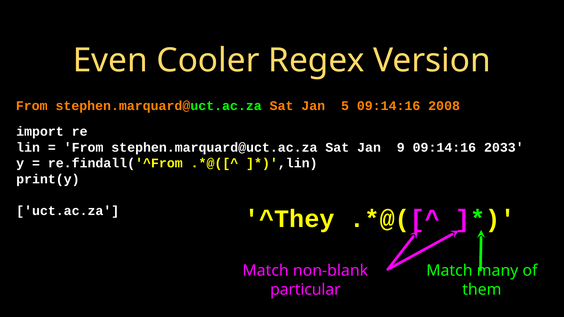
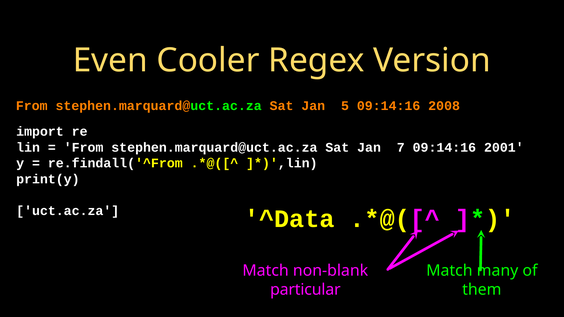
9: 9 -> 7 (401, 148)
2033: 2033 -> 2001 (504, 148)
^They: ^They -> ^Data (289, 219)
